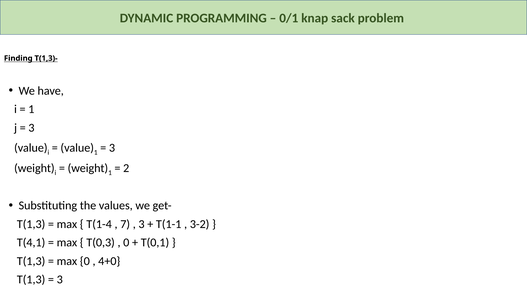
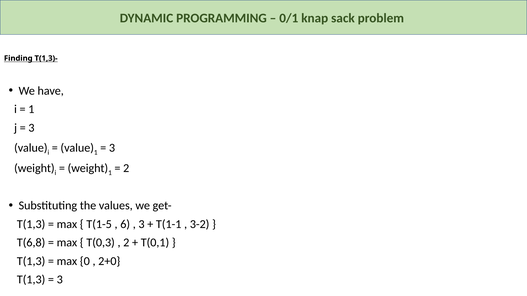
T(1-4: T(1-4 -> T(1-5 (99, 224)
7: 7 -> 6 (125, 224)
T(4,1: T(4,1 -> T(6,8 (31, 243)
0: 0 -> 2 (126, 243)
4+0: 4+0 -> 2+0 (109, 261)
